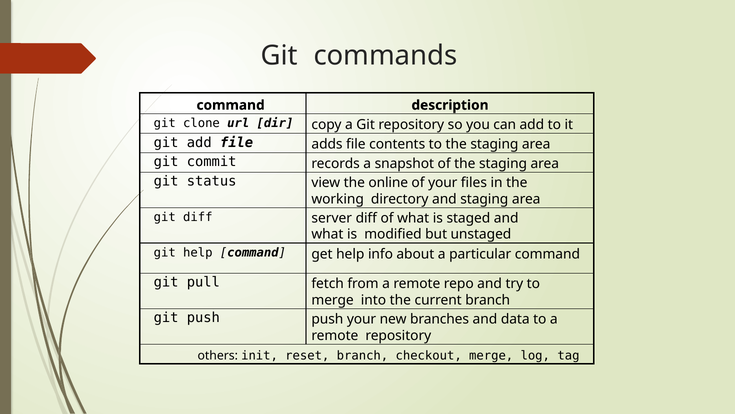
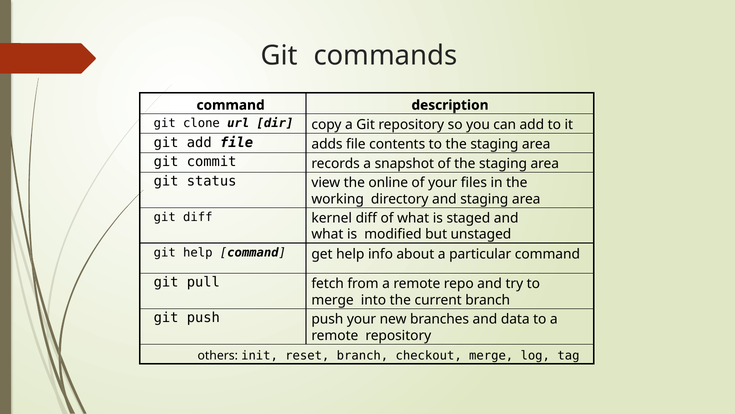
server: server -> kernel (332, 218)
